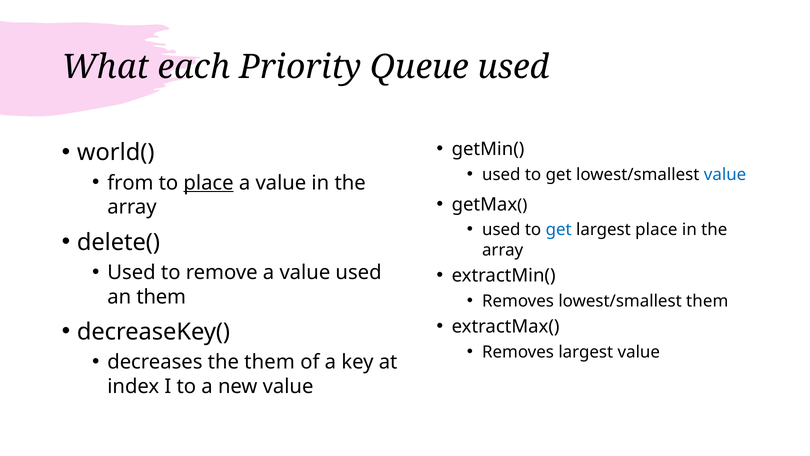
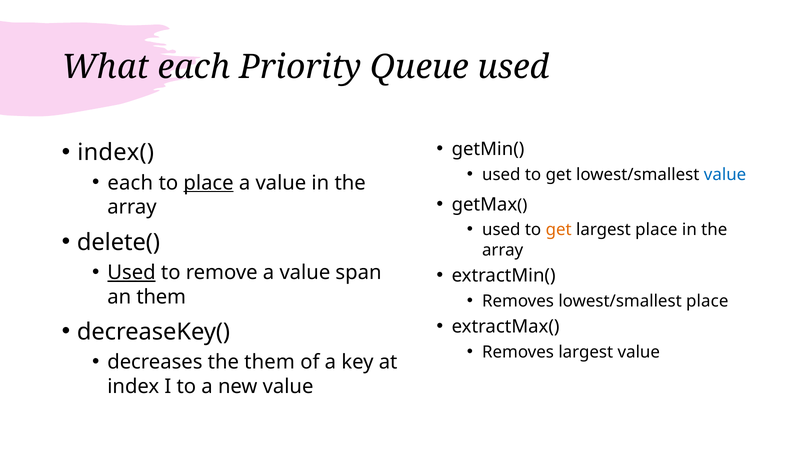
world(: world( -> index( (116, 152)
from: from -> each (130, 183)
get colour: blue -> orange (559, 230)
Used underline: none -> present (131, 272)
value used: used -> span (359, 272)
lowest/smallest them: them -> place (707, 301)
